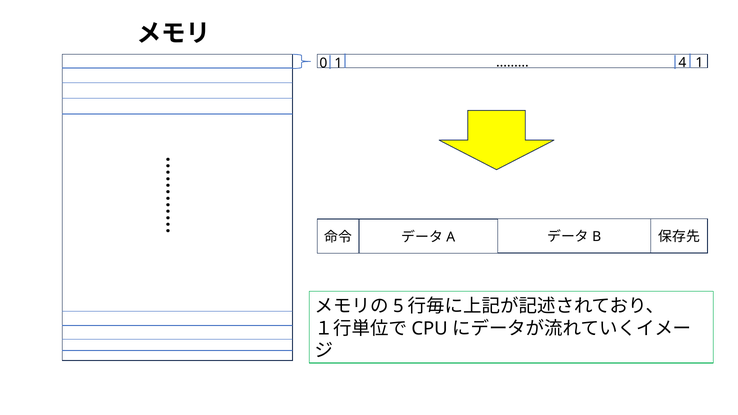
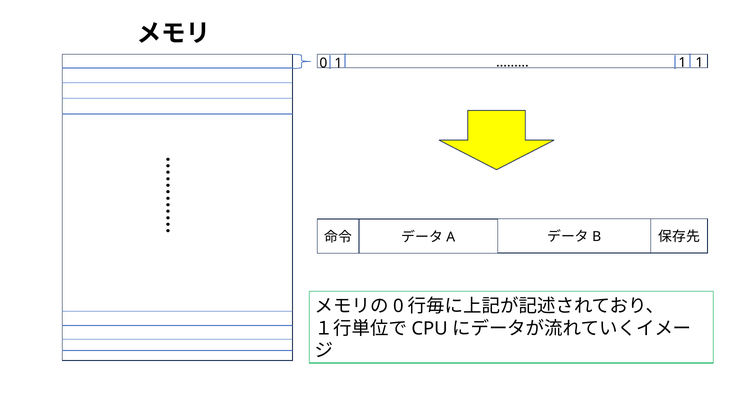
0 1 4: 4 -> 1 (682, 63)
5: 5 -> 0 (398, 306)
